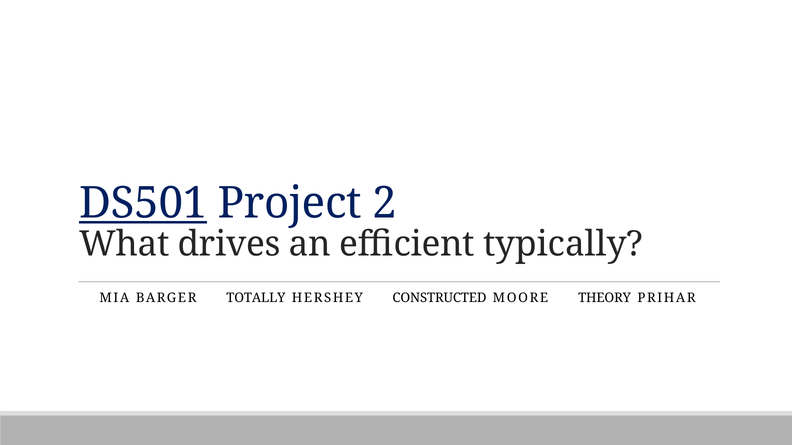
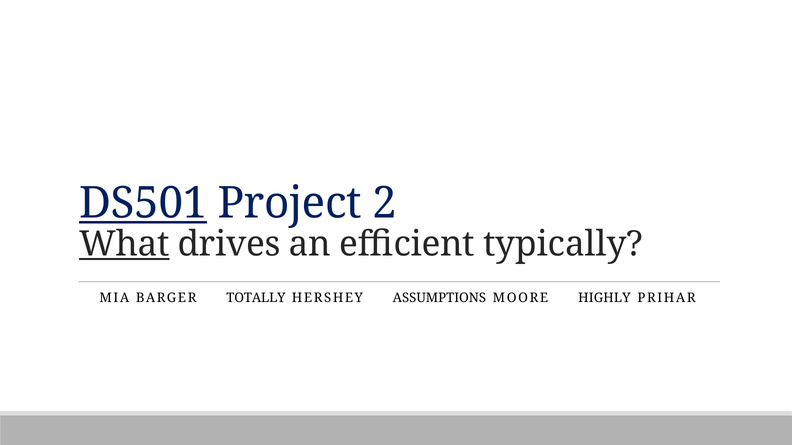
What underline: none -> present (124, 244)
CONSTRUCTED: CONSTRUCTED -> ASSUMPTIONS (439, 298)
THEORY: THEORY -> HIGHLY (604, 298)
